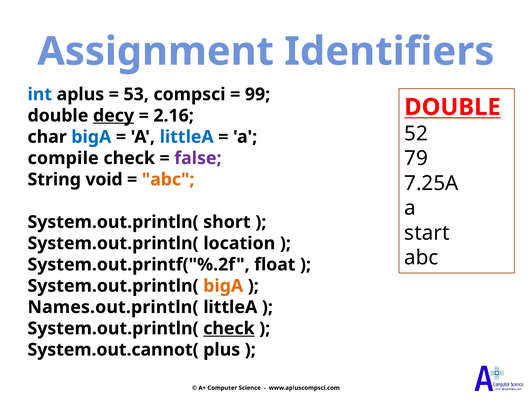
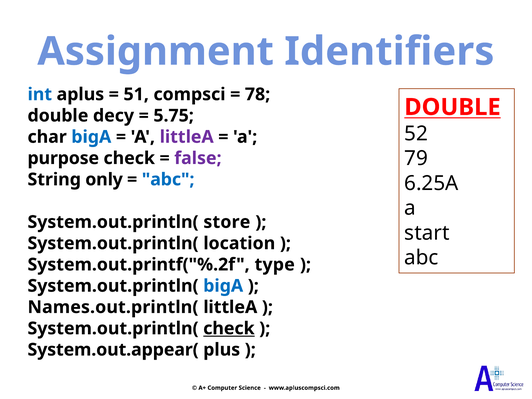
53: 53 -> 51 (136, 94)
99: 99 -> 78 (258, 94)
decy underline: present -> none (114, 116)
2.16: 2.16 -> 5.75 (174, 116)
littleA colour: blue -> purple (187, 137)
compile: compile -> purpose (63, 158)
void: void -> only (104, 179)
abc colour: orange -> blue (168, 179)
7.25A: 7.25A -> 6.25A (431, 183)
short: short -> store (227, 222)
float: float -> type (275, 265)
bigA colour: orange -> blue (223, 286)
System.out.cannot(: System.out.cannot( -> System.out.appear( (113, 350)
